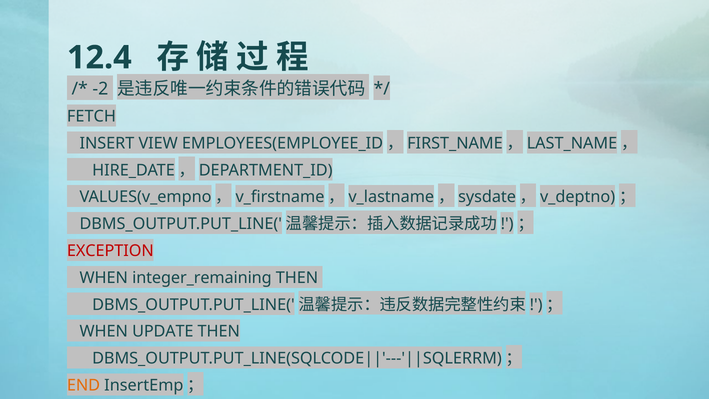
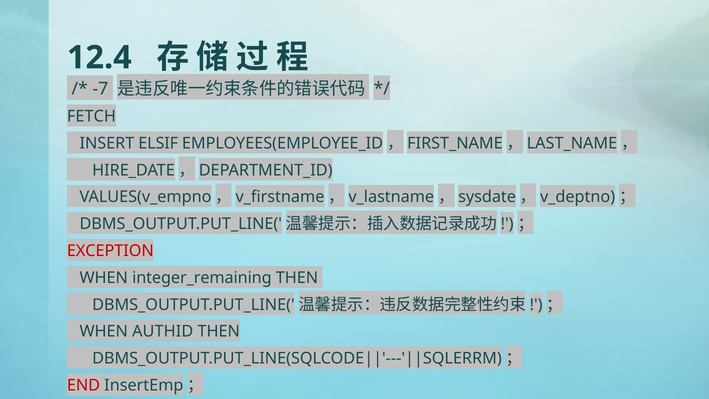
-2: -2 -> -7 (100, 89)
VIEW: VIEW -> ELSIF (158, 143)
UPDATE: UPDATE -> AUTHID (163, 332)
END colour: orange -> red (84, 385)
